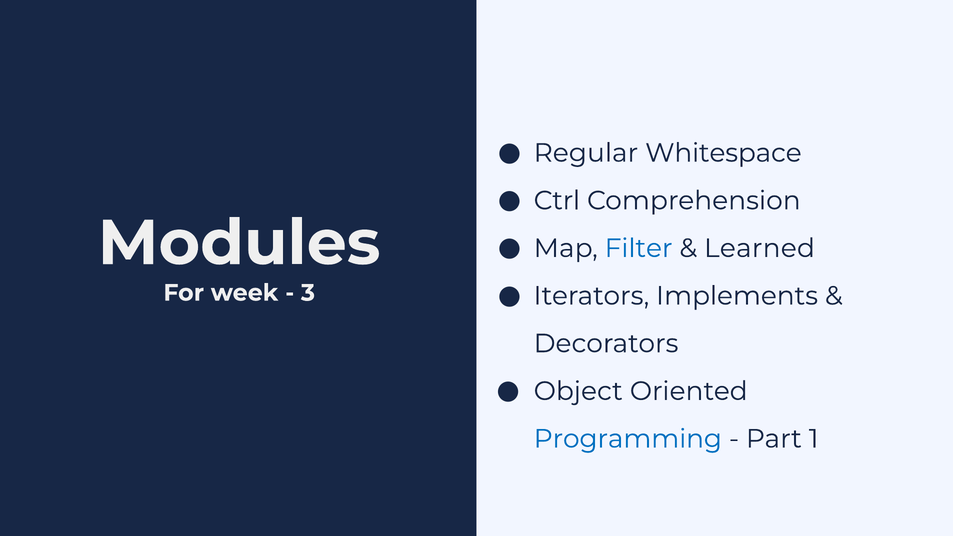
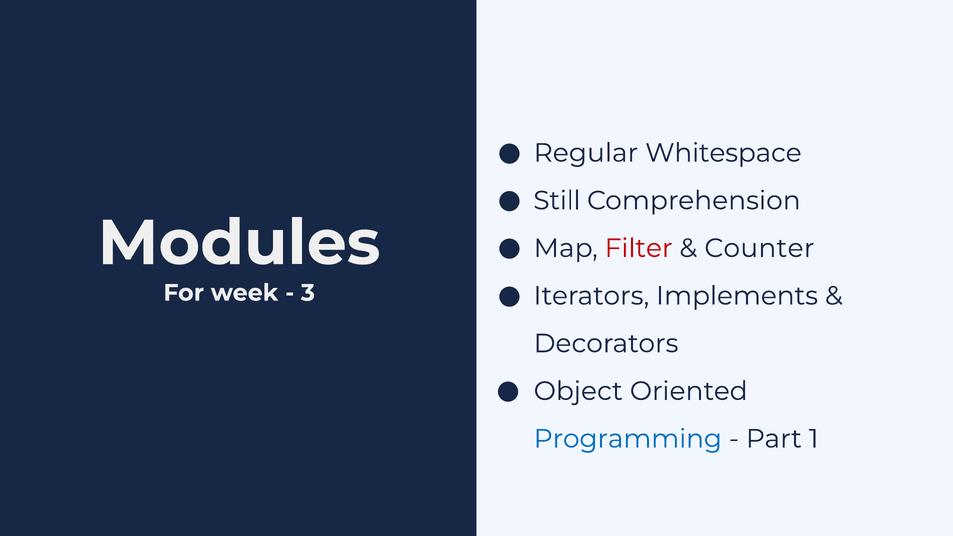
Ctrl: Ctrl -> Still (557, 201)
Filter colour: blue -> red (639, 248)
Learned: Learned -> Counter (759, 248)
